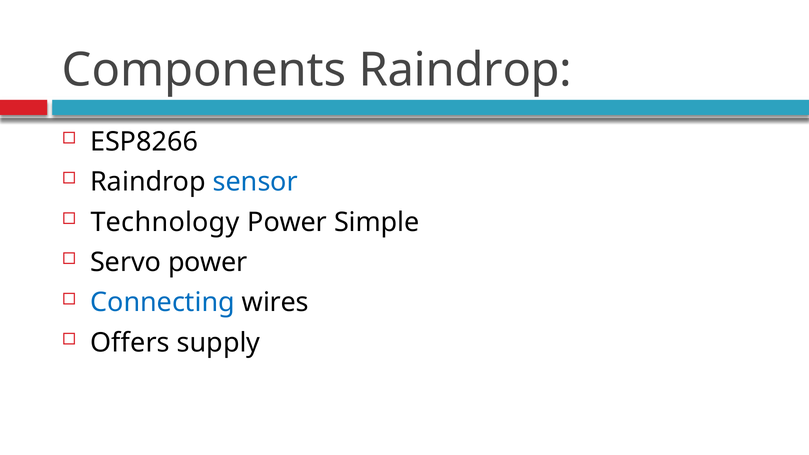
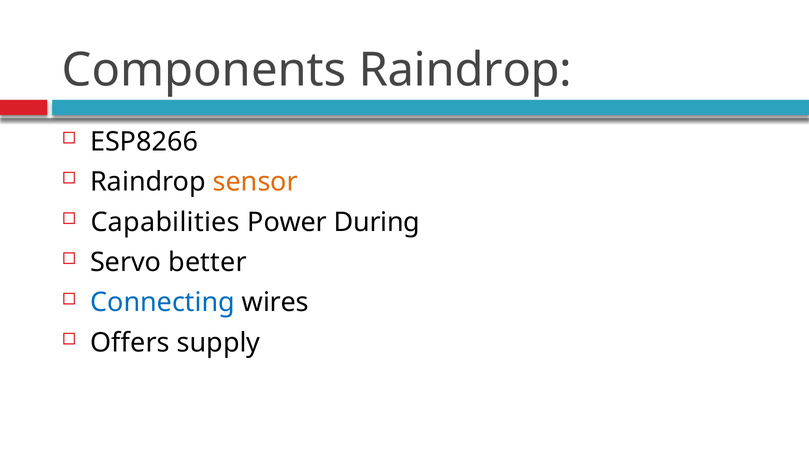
sensor colour: blue -> orange (255, 182)
Technology: Technology -> Capabilities (165, 222)
Simple: Simple -> During (377, 222)
Servo power: power -> better (208, 262)
